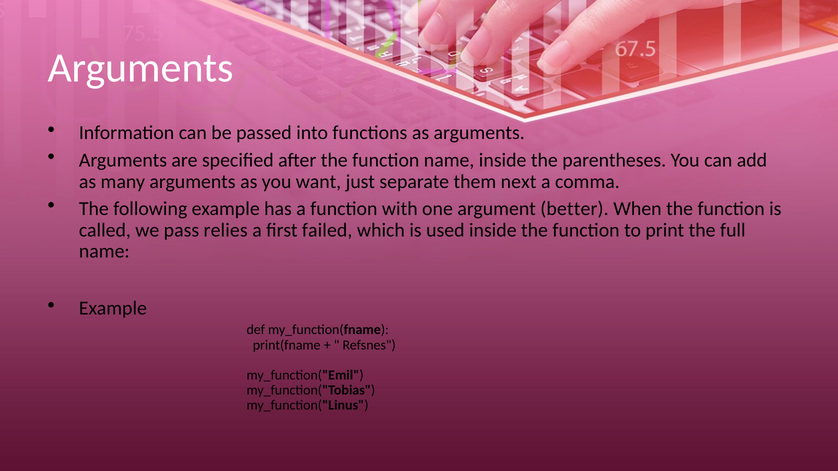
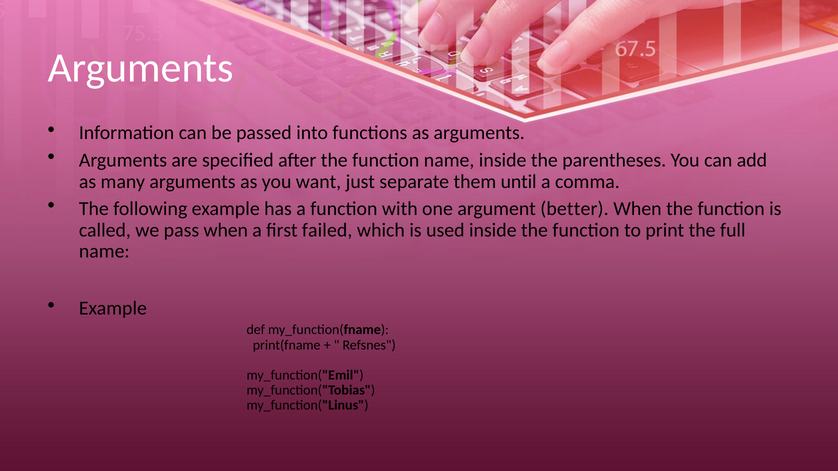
next: next -> until (519, 182)
pass relies: relies -> when (226, 230)
